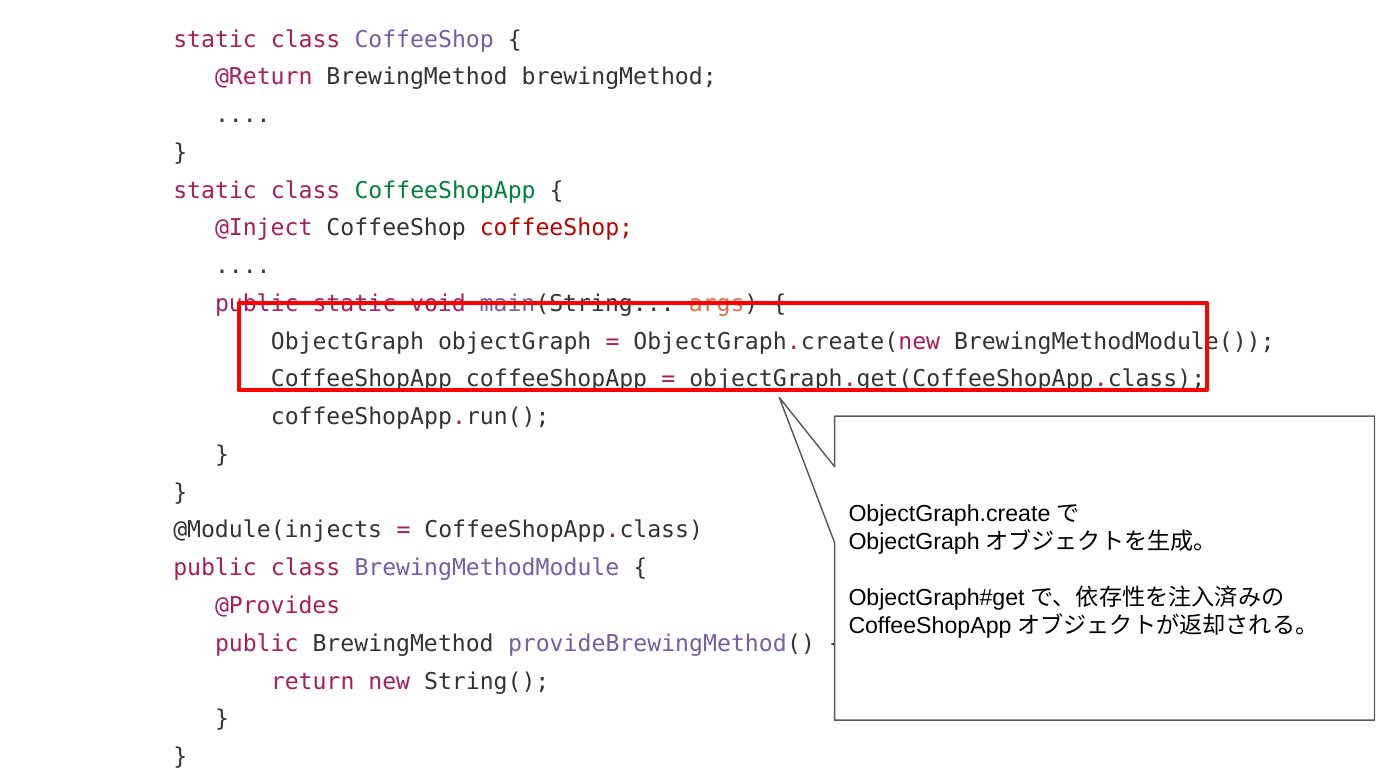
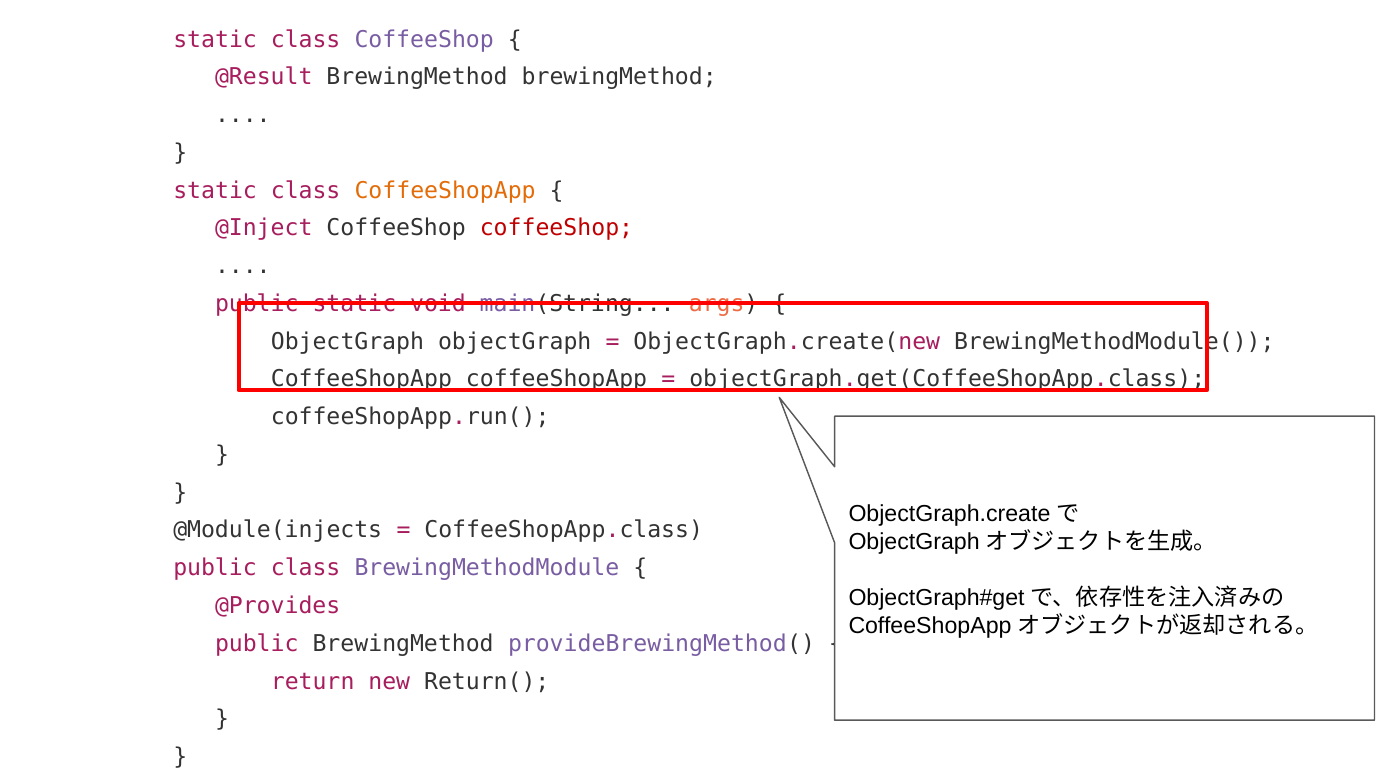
@Return: @Return -> @Result (264, 77)
CoffeeShopApp colour: green -> orange (445, 191)
String(: String( -> Return( (487, 682)
